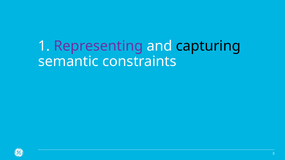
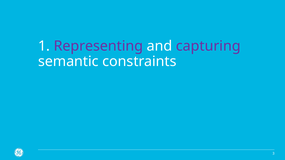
capturing colour: black -> purple (208, 46)
